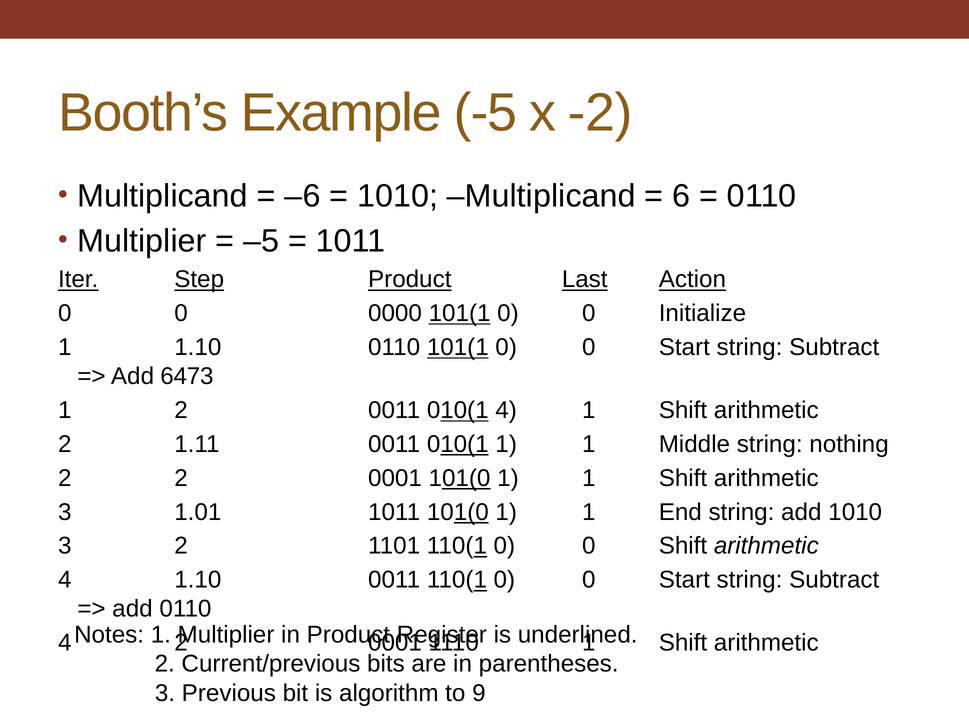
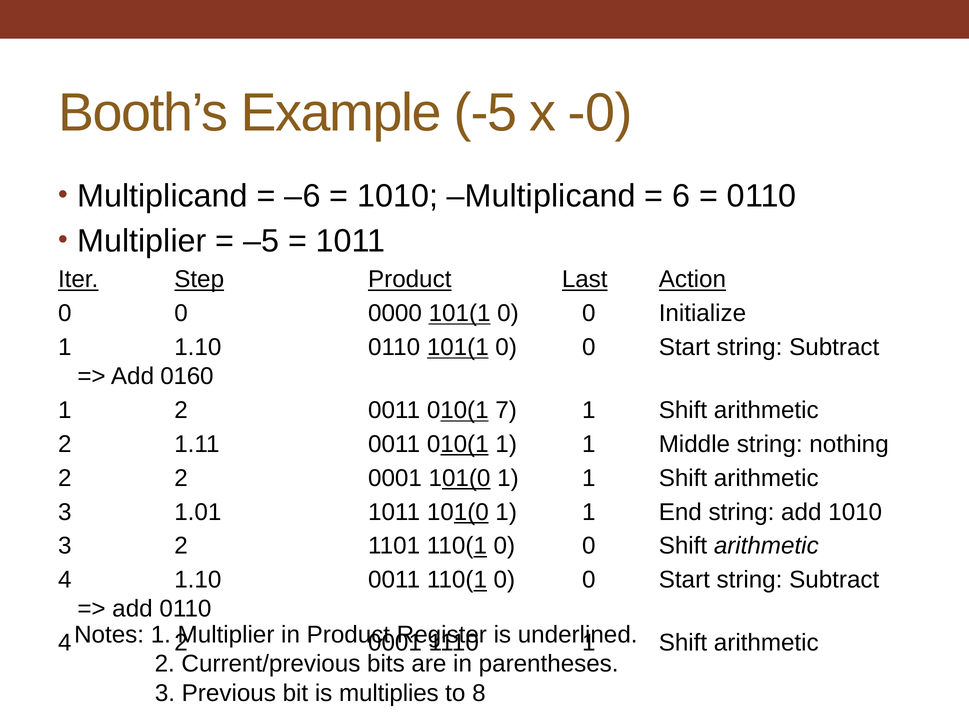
-2: -2 -> -0 (600, 113)
6473: 6473 -> 0160 (187, 376)
010(1 4: 4 -> 7 (506, 410)
algorithm: algorithm -> multiplies (389, 693)
9: 9 -> 8 (479, 693)
